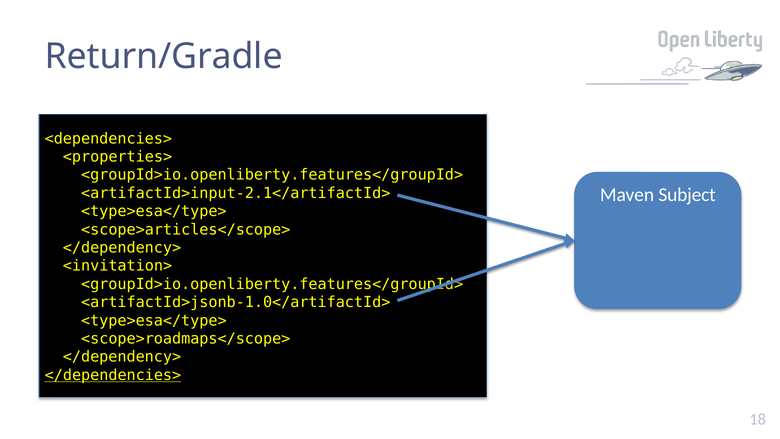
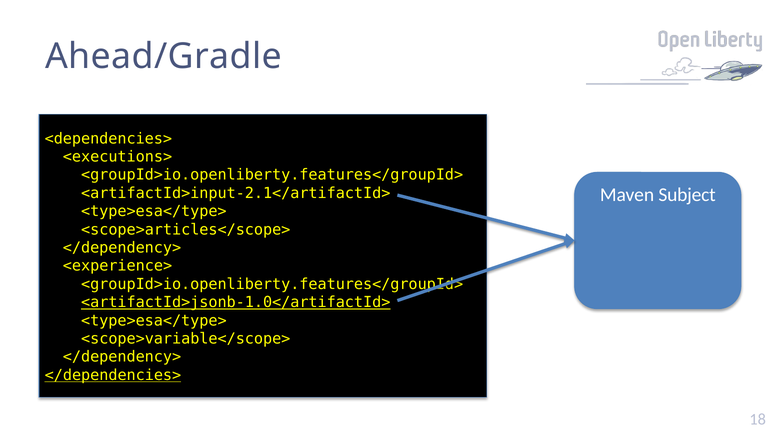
Return/Gradle: Return/Gradle -> Ahead/Gradle (163, 57)
<properties>: <properties> -> <executions> (118, 157)
<invitation>: <invitation> -> <experience> (118, 266)
<artifactId>jsonb-1.0</artifactId> underline: none -> present (236, 302)
<scope>roadmaps</scope>: <scope>roadmaps</scope> -> <scope>variable</scope> (186, 339)
